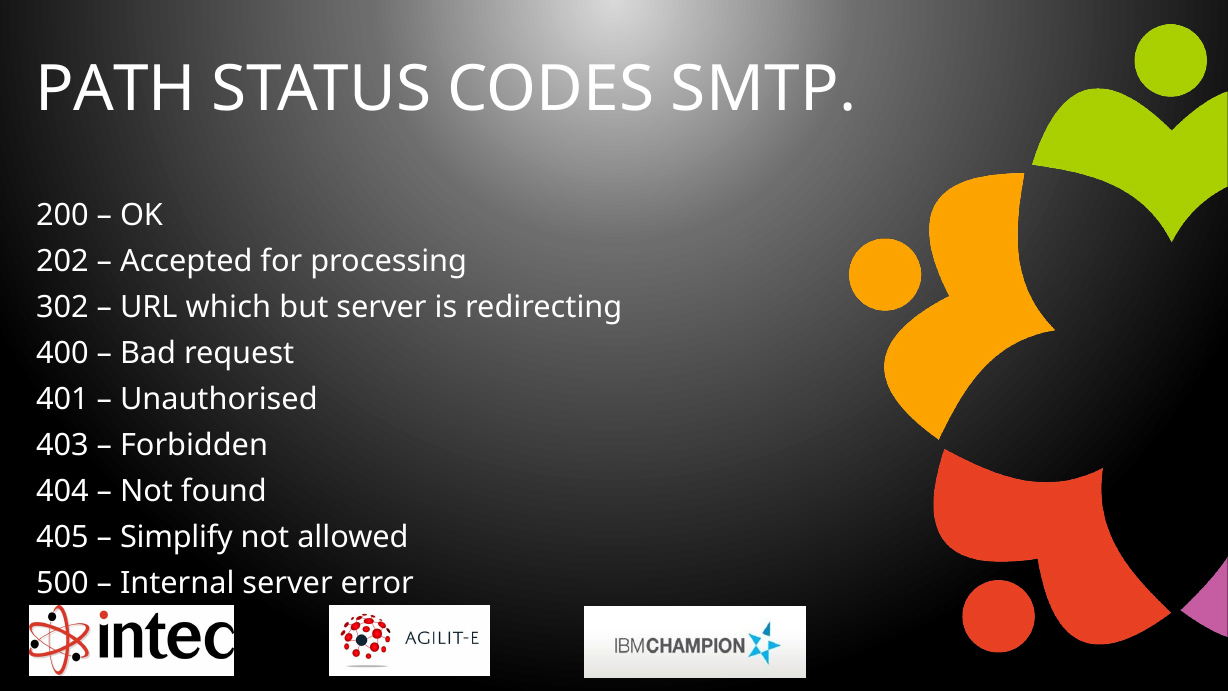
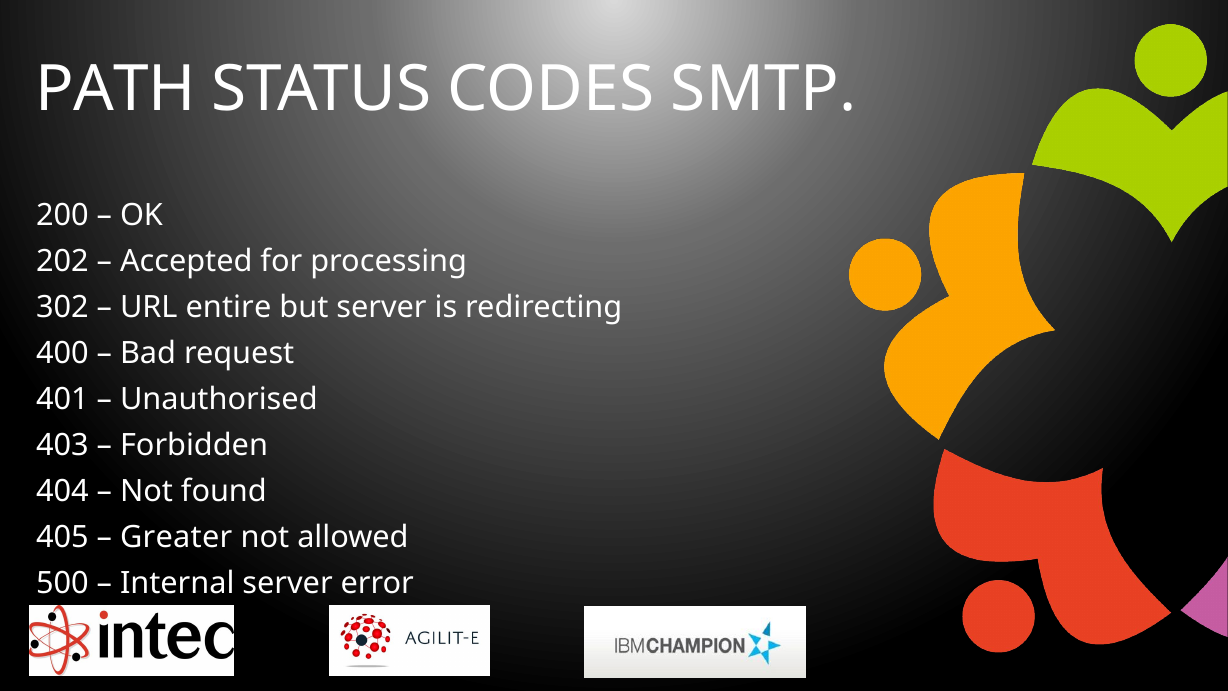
which: which -> entire (228, 308)
Simplify: Simplify -> Greater (176, 537)
